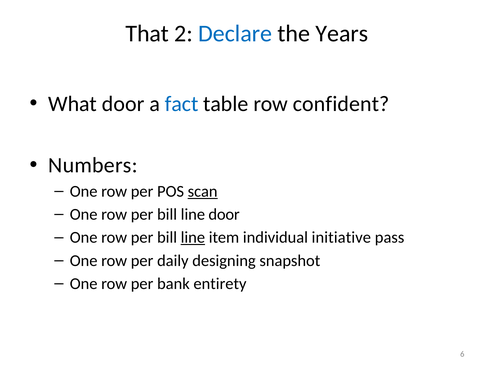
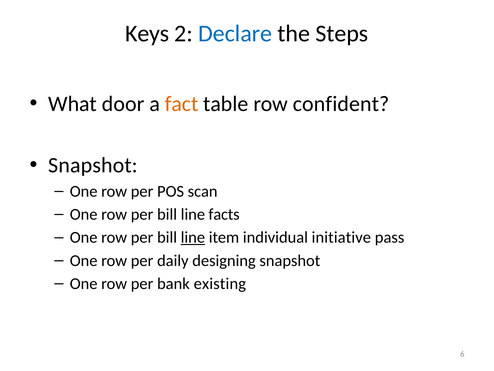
That: That -> Keys (147, 33)
Years: Years -> Steps (342, 33)
fact colour: blue -> orange (182, 104)
Numbers: Numbers -> Snapshot (93, 165)
scan underline: present -> none (203, 191)
line door: door -> facts (224, 214)
entirety: entirety -> existing (220, 283)
